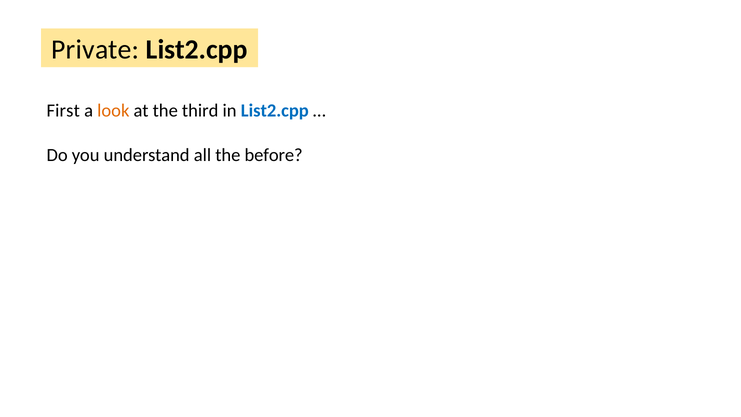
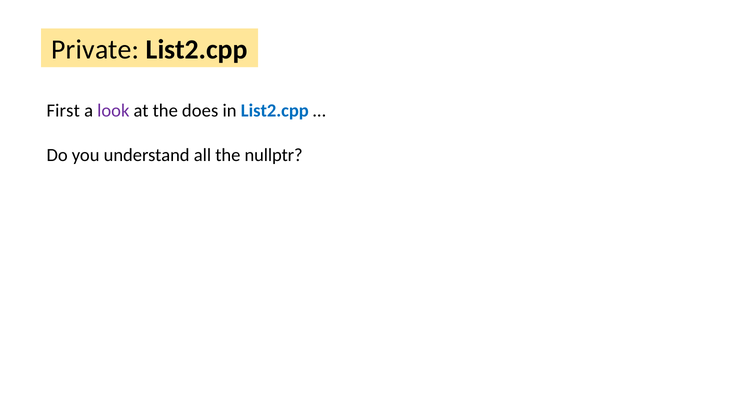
look colour: orange -> purple (113, 110)
third: third -> does (200, 110)
before: before -> nullptr (274, 155)
